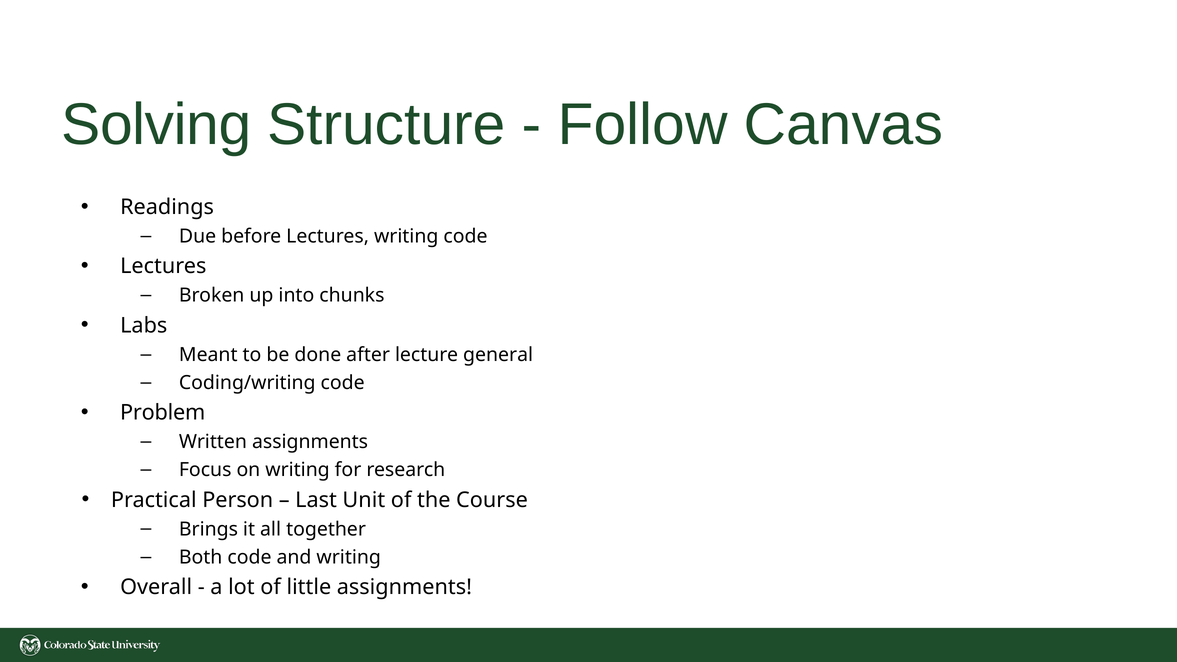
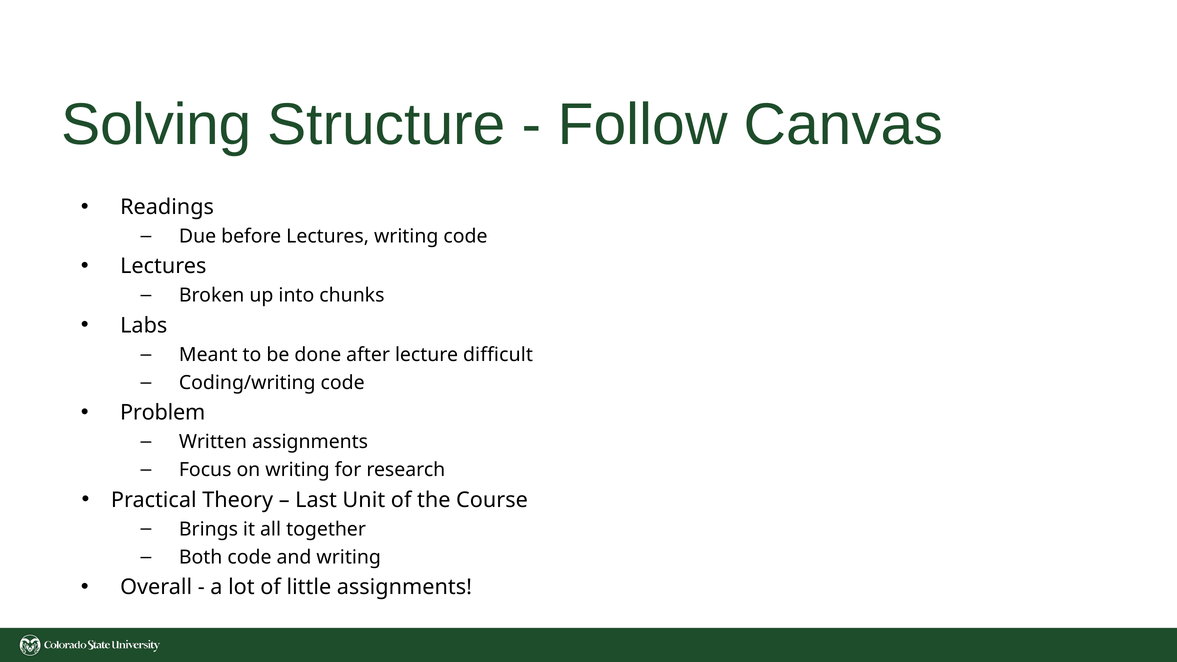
general: general -> difficult (498, 355)
Person: Person -> Theory (238, 500)
